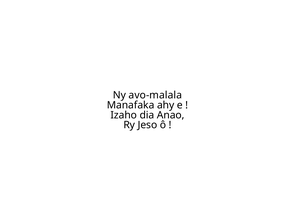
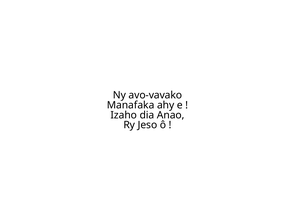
avo-malala: avo-malala -> avo-vavako (155, 95)
